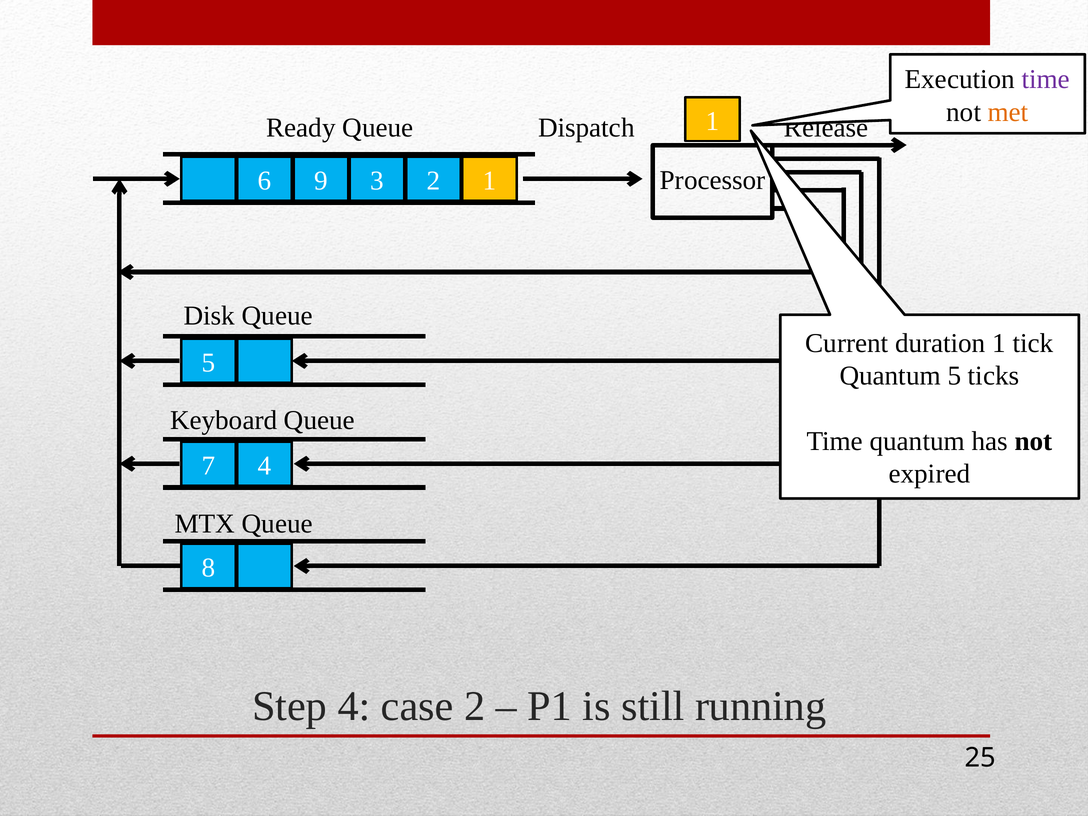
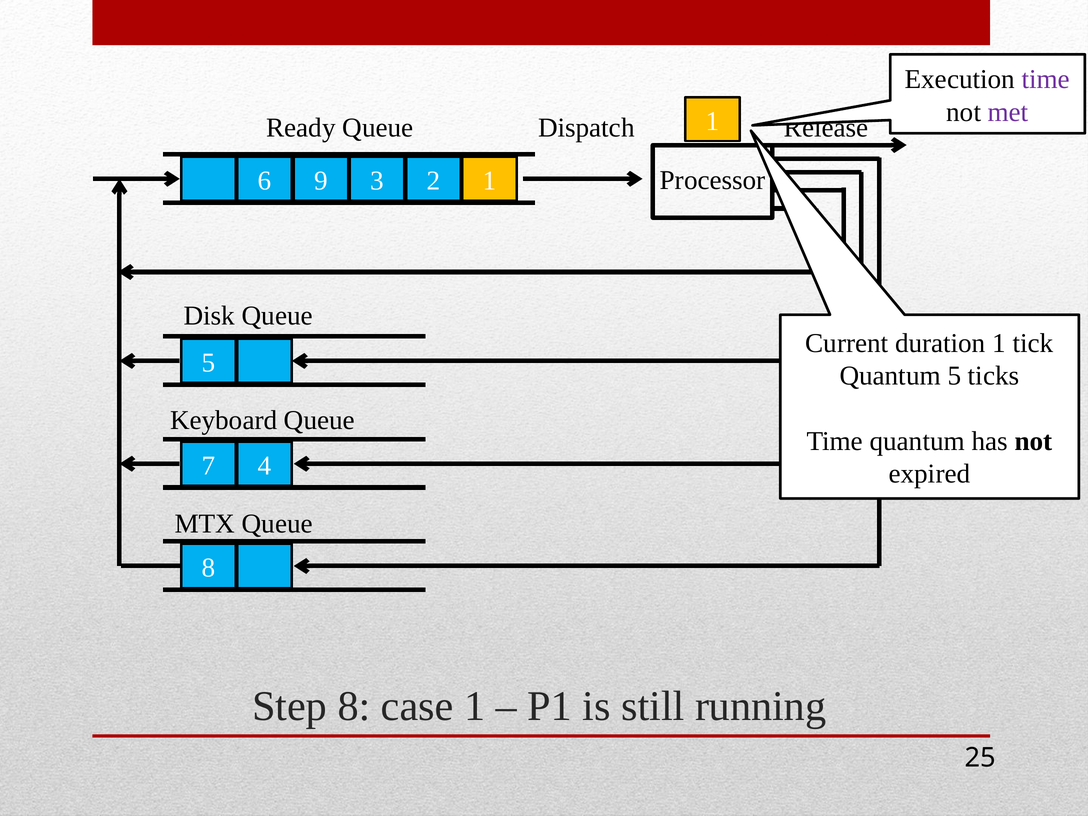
met colour: orange -> purple (1008, 112)
Step 4: 4 -> 8 (354, 707)
case 2: 2 -> 1 (475, 707)
